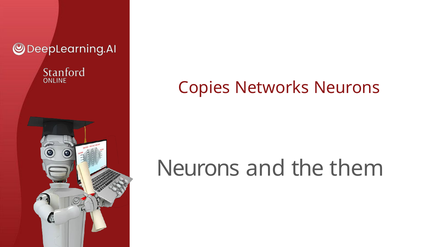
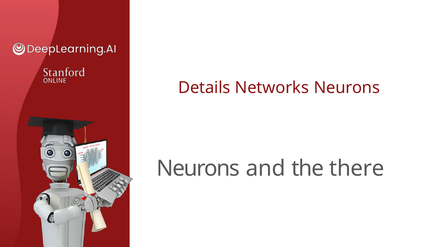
Copies: Copies -> Details (204, 88)
them: them -> there (357, 168)
